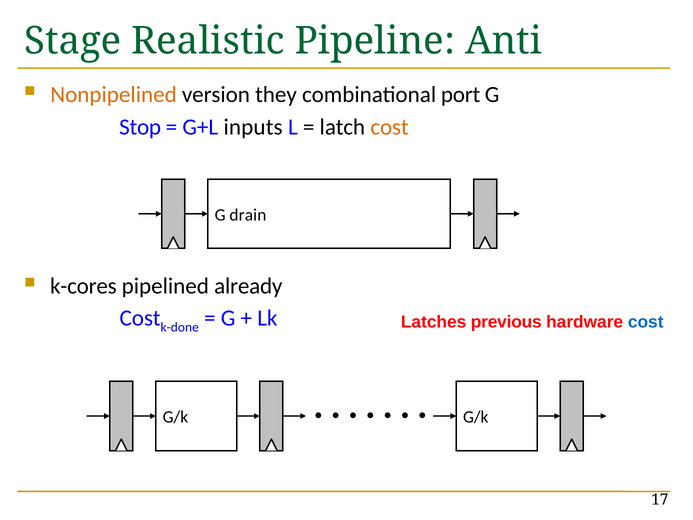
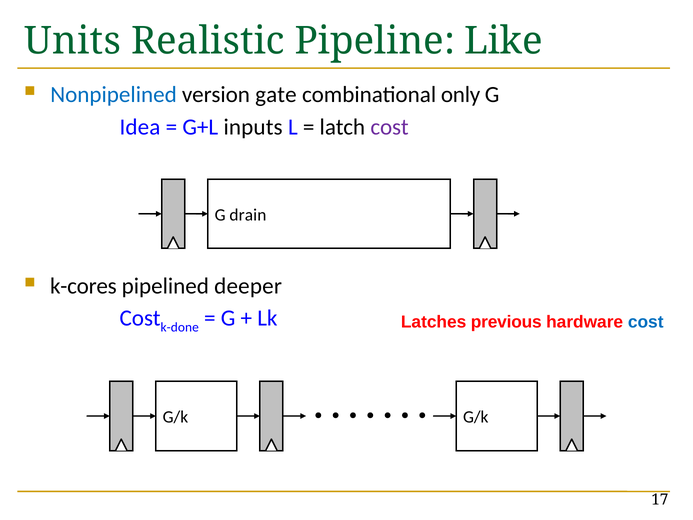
Stage: Stage -> Units (73, 41)
Anti: Anti -> Like (504, 41)
Nonpipelined colour: orange -> blue (114, 94)
they: they -> gate (276, 94)
port: port -> only (461, 94)
Stop: Stop -> Idea (140, 127)
cost colour: orange -> purple (390, 127)
already: already -> deeper (248, 286)
